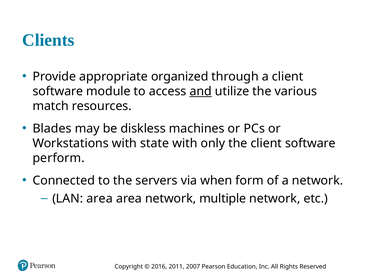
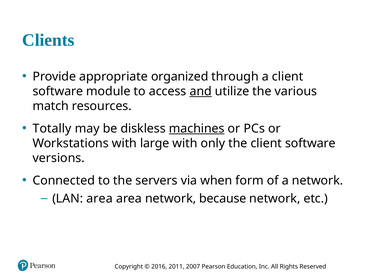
Blades: Blades -> Totally (52, 129)
machines underline: none -> present (197, 129)
state: state -> large (155, 144)
perform: perform -> versions (59, 158)
multiple: multiple -> because (223, 199)
